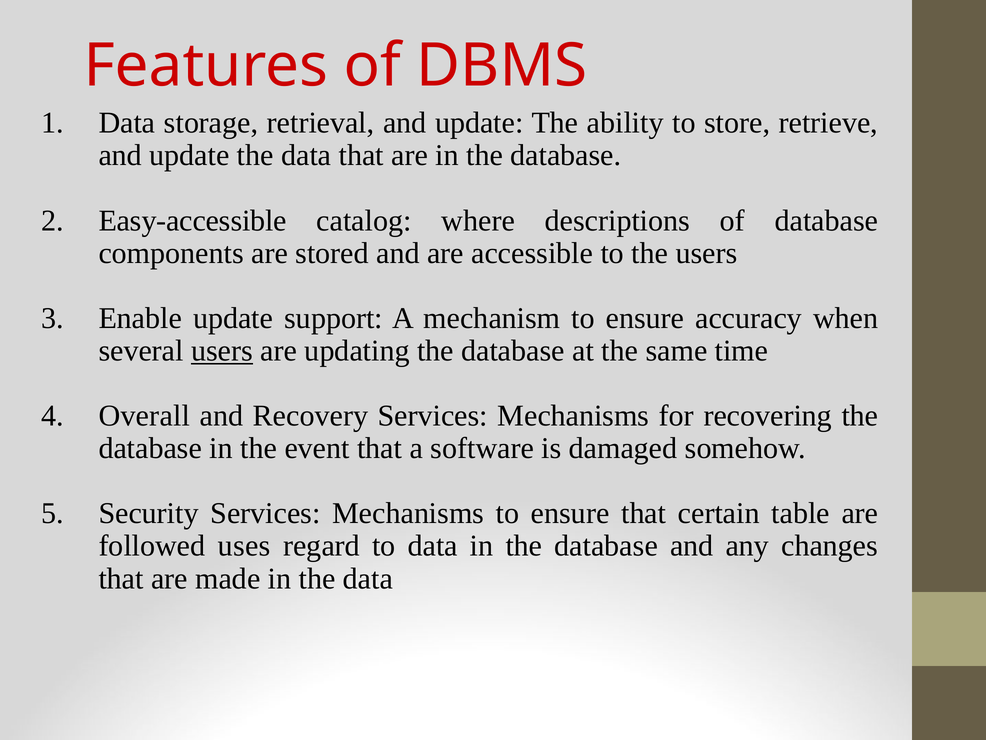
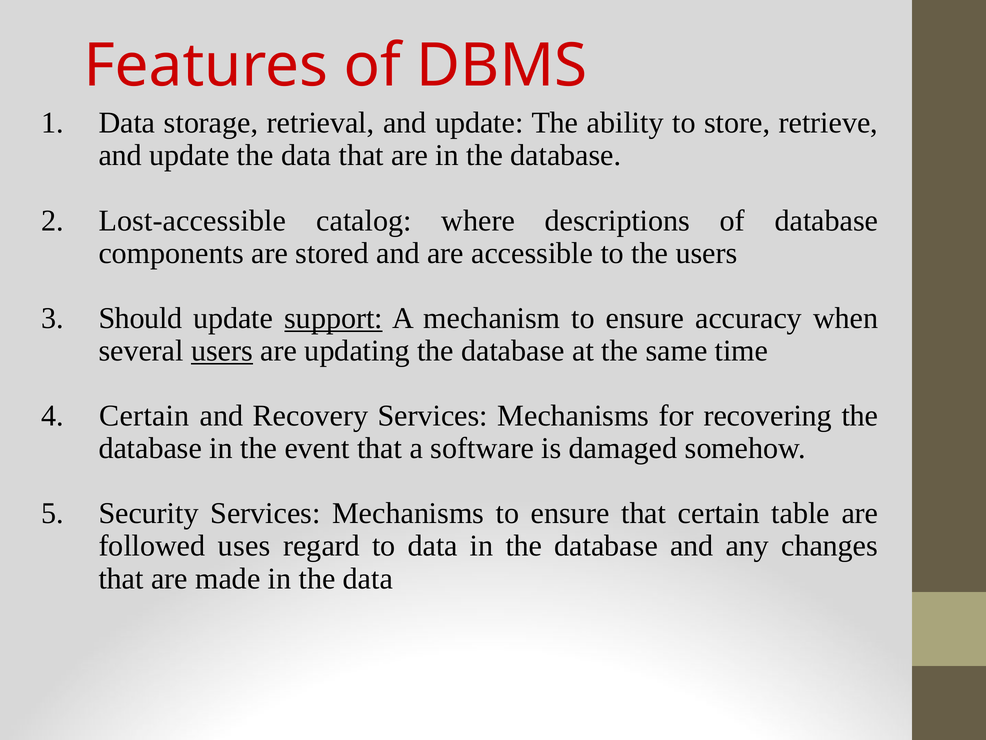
Easy-accessible: Easy-accessible -> Lost-accessible (192, 220)
Enable: Enable -> Should (140, 318)
support underline: none -> present (334, 318)
Overall: Overall -> Certain (144, 416)
